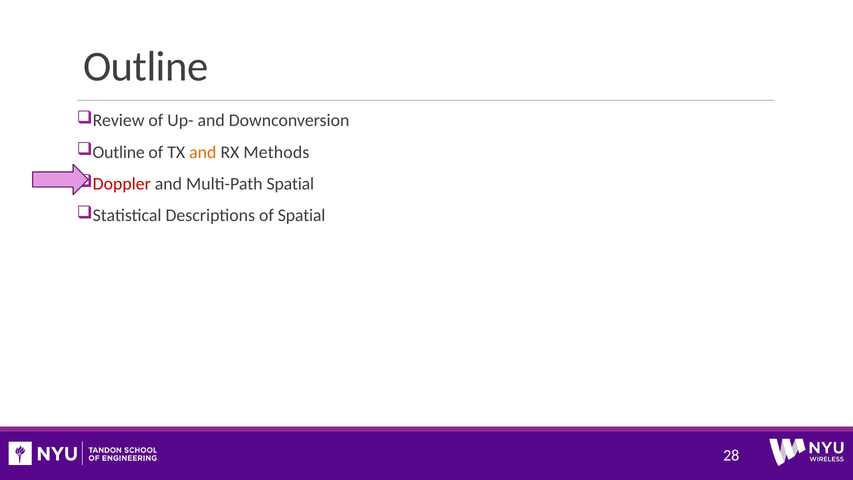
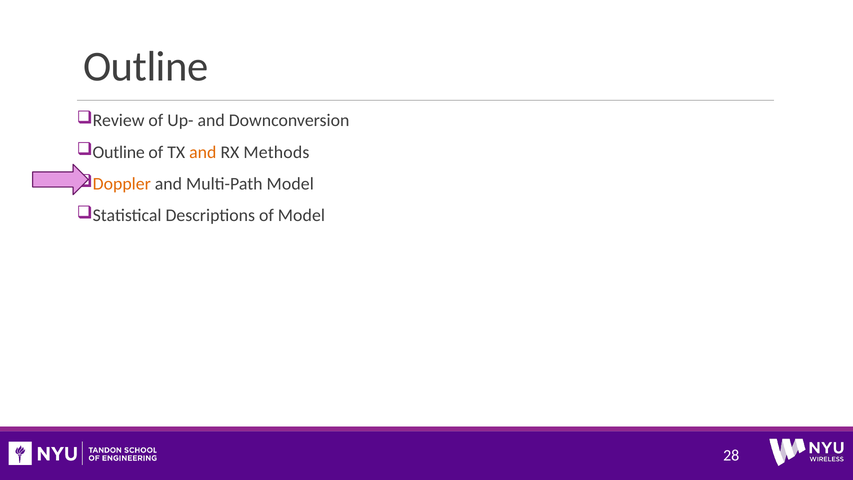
Doppler colour: red -> orange (122, 184)
Multi-Path Spatial: Spatial -> Model (290, 184)
of Spatial: Spatial -> Model (301, 215)
